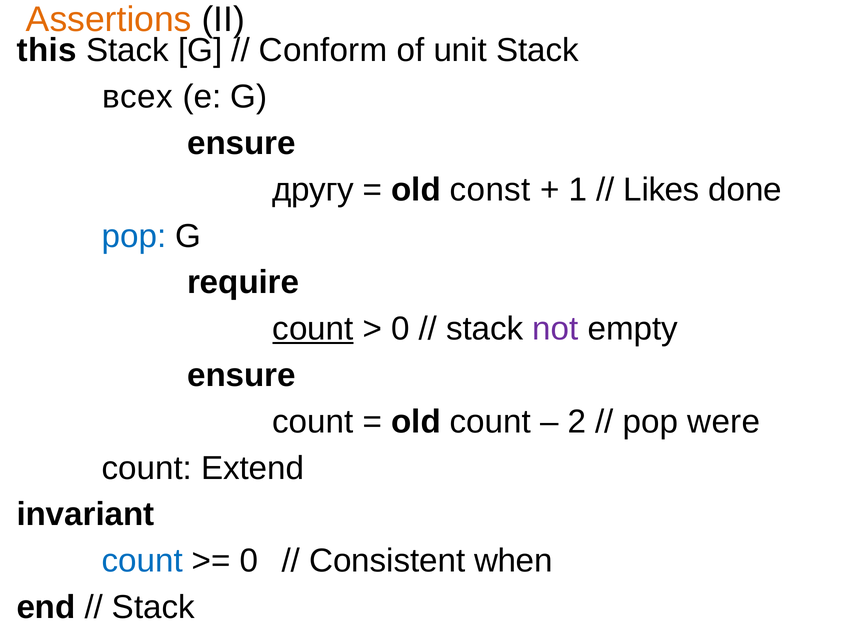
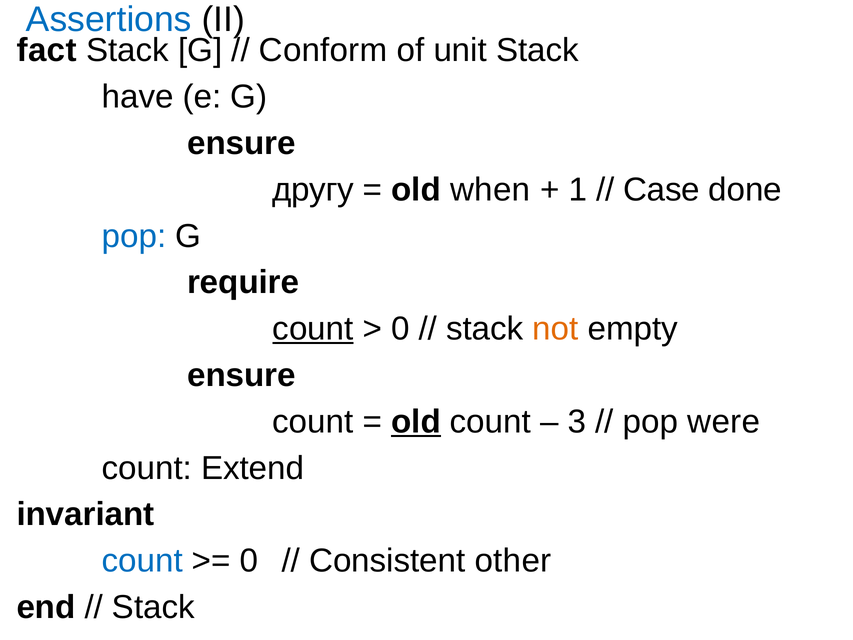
Assertions colour: orange -> blue (109, 19)
this: this -> fact (47, 51)
всех: всех -> have (138, 97)
const: const -> when (490, 190)
Likes: Likes -> Case (662, 190)
not colour: purple -> orange (556, 329)
old underline: none -> present (416, 422)
2: 2 -> 3 (577, 422)
when: when -> other (513, 561)
